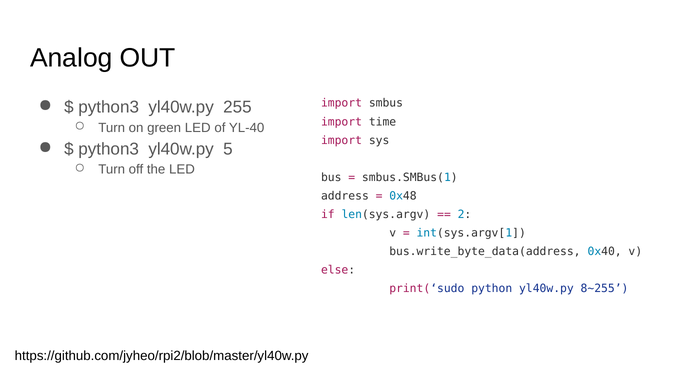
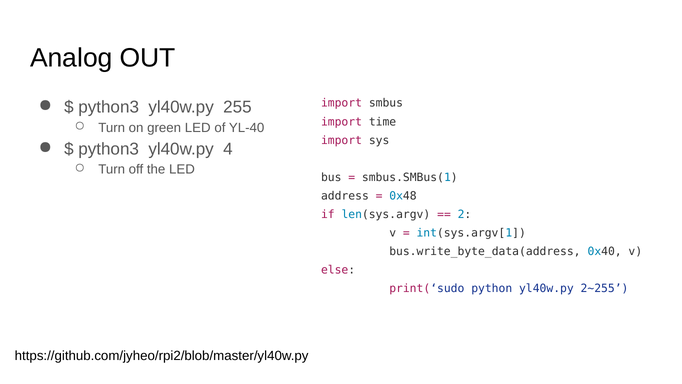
5: 5 -> 4 (228, 149)
8~255: 8~255 -> 2~255 (605, 288)
